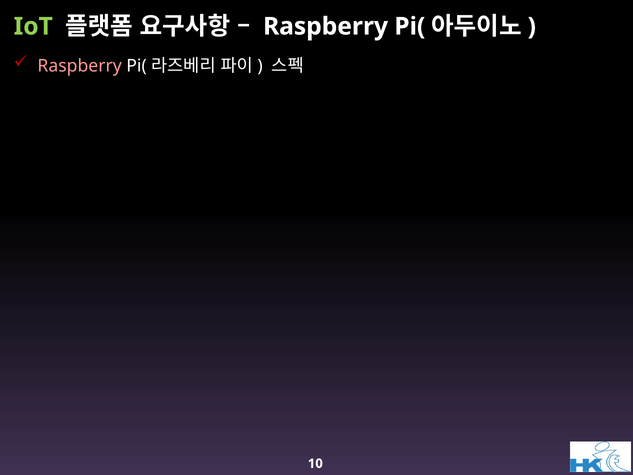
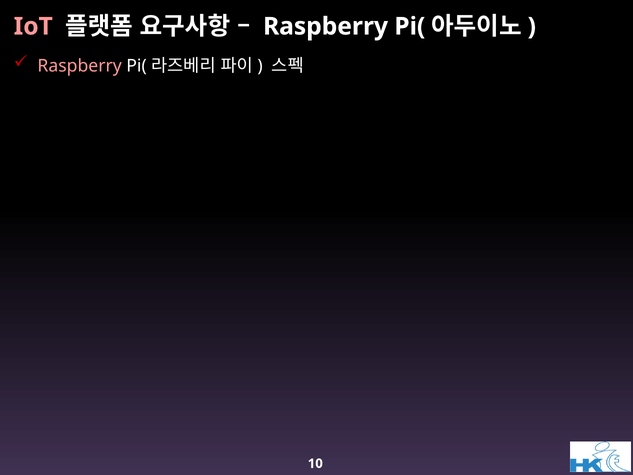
IoT colour: light green -> pink (33, 26)
